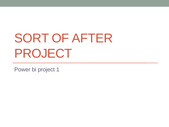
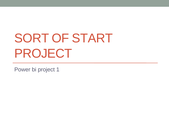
AFTER: AFTER -> START (92, 38)
